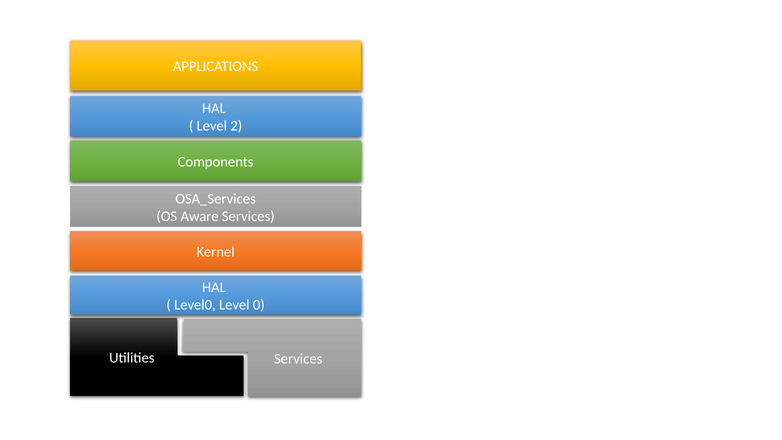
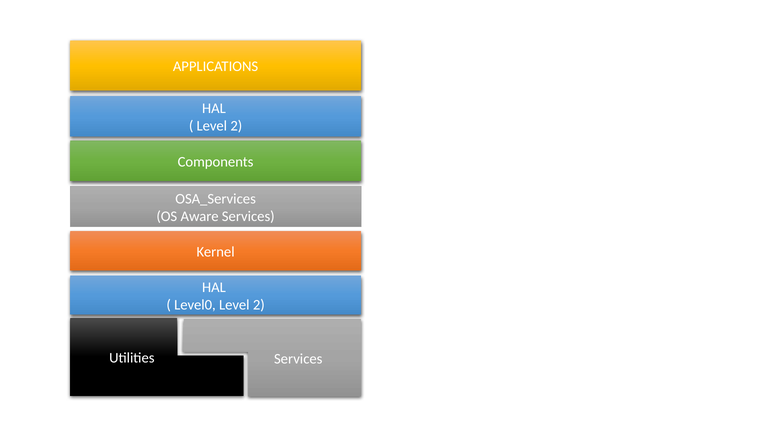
Level0 Level 0: 0 -> 2 (259, 305)
